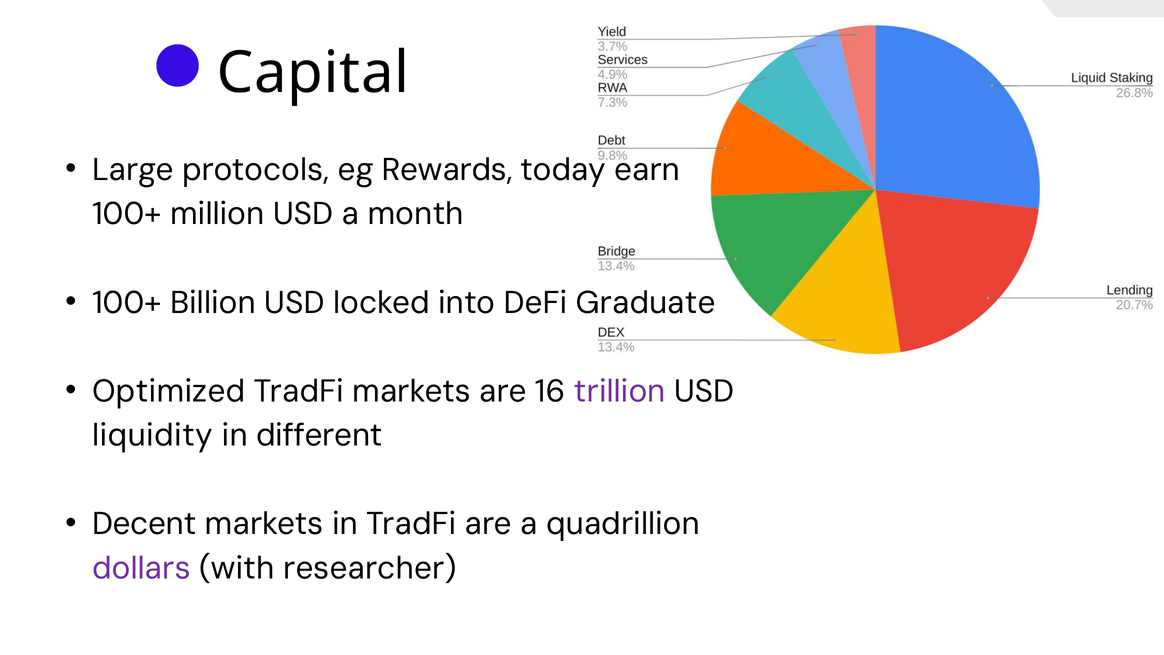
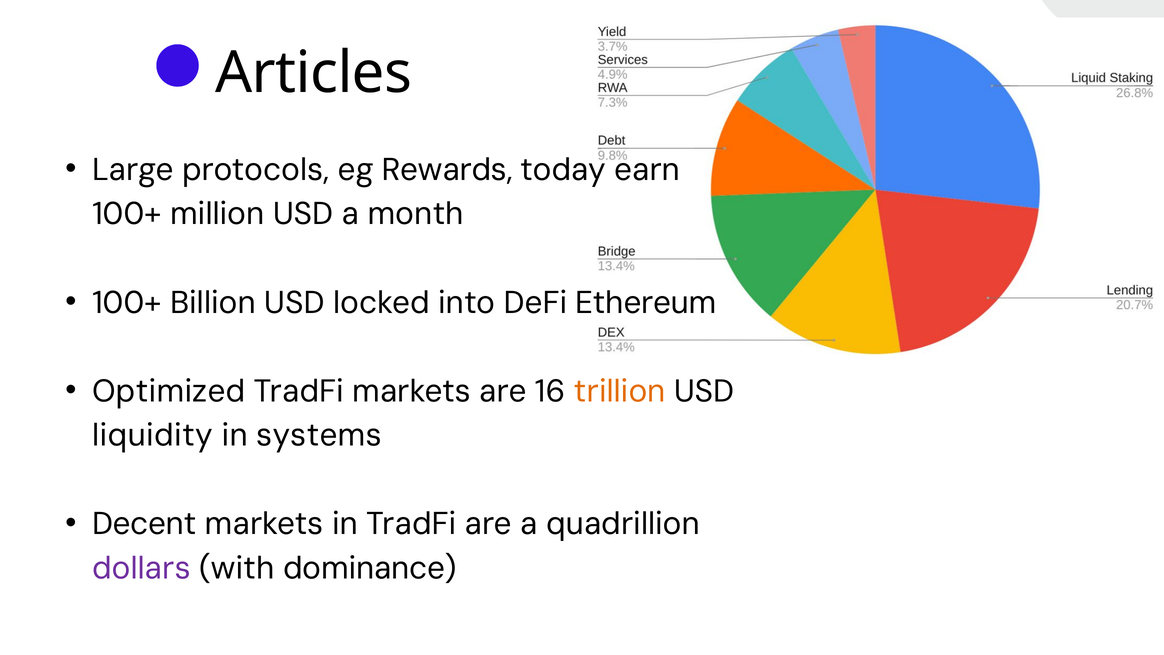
Capital: Capital -> Articles (314, 73)
Graduate: Graduate -> Ethereum (646, 302)
trillion colour: purple -> orange (620, 391)
different: different -> systems (319, 435)
researcher: researcher -> dominance (370, 568)
